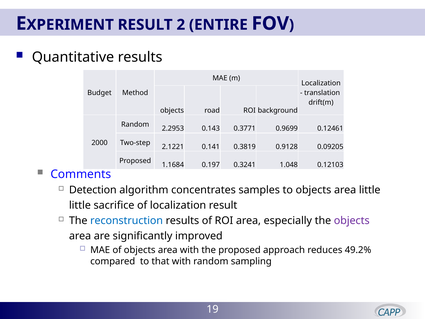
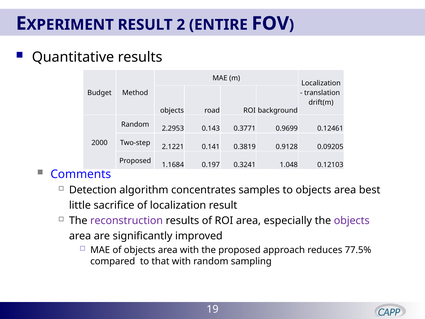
area little: little -> best (370, 190)
reconstruction colour: blue -> purple (127, 221)
49.2%: 49.2% -> 77.5% (358, 250)
